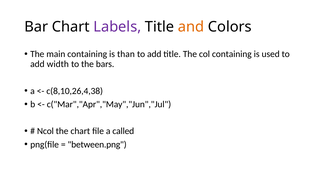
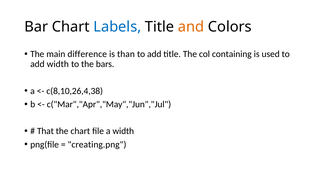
Labels colour: purple -> blue (117, 27)
main containing: containing -> difference (87, 54)
Ncol: Ncol -> That (45, 131)
a called: called -> width (123, 131)
between.png: between.png -> creating.png (97, 144)
